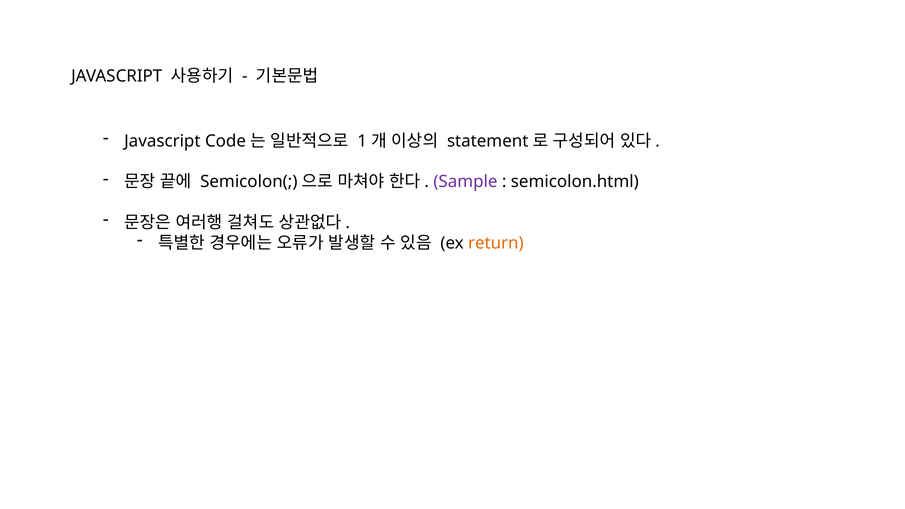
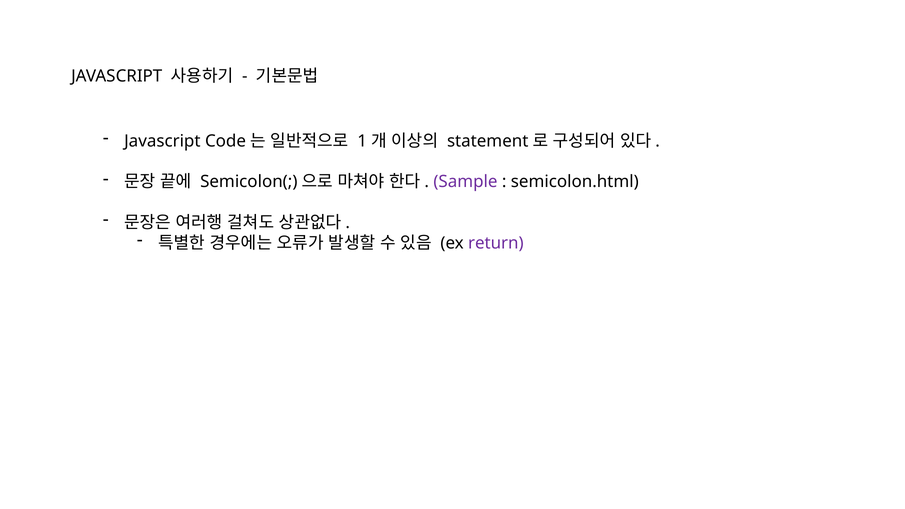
return colour: orange -> purple (496, 243)
